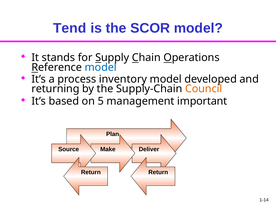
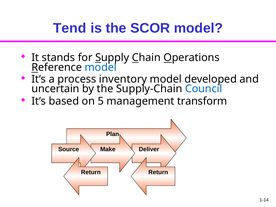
returning: returning -> uncertain (55, 89)
Council colour: orange -> blue (204, 89)
important: important -> transform (202, 101)
